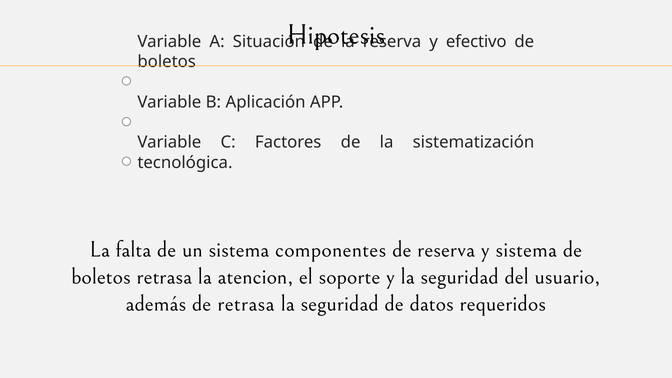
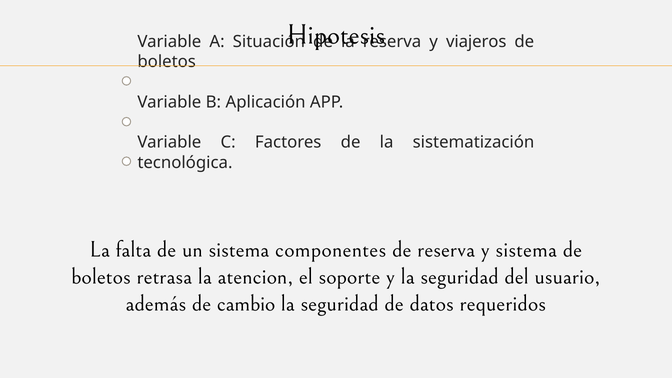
efectivo: efectivo -> viajeros (476, 42)
de retrasa: retrasa -> cambio (246, 303)
